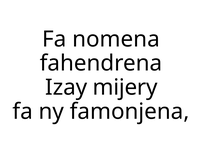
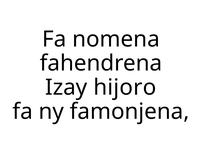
mijery: mijery -> hijoro (125, 88)
